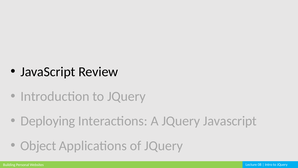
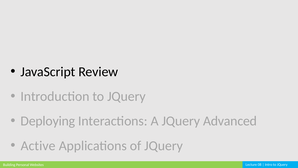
JQuery Javascript: Javascript -> Advanced (230, 121)
Object: Object -> Active (38, 145)
